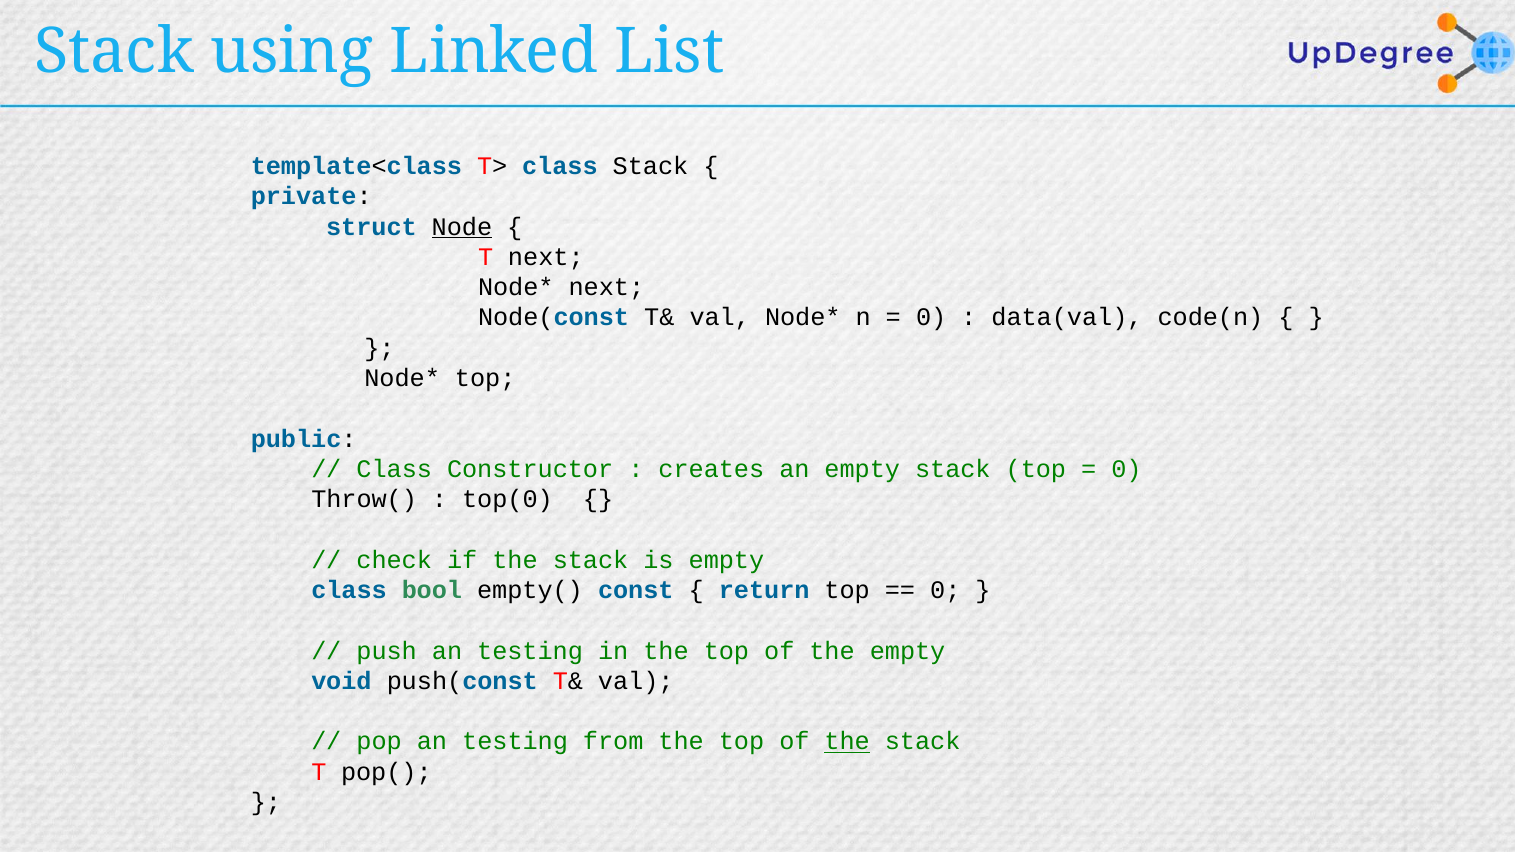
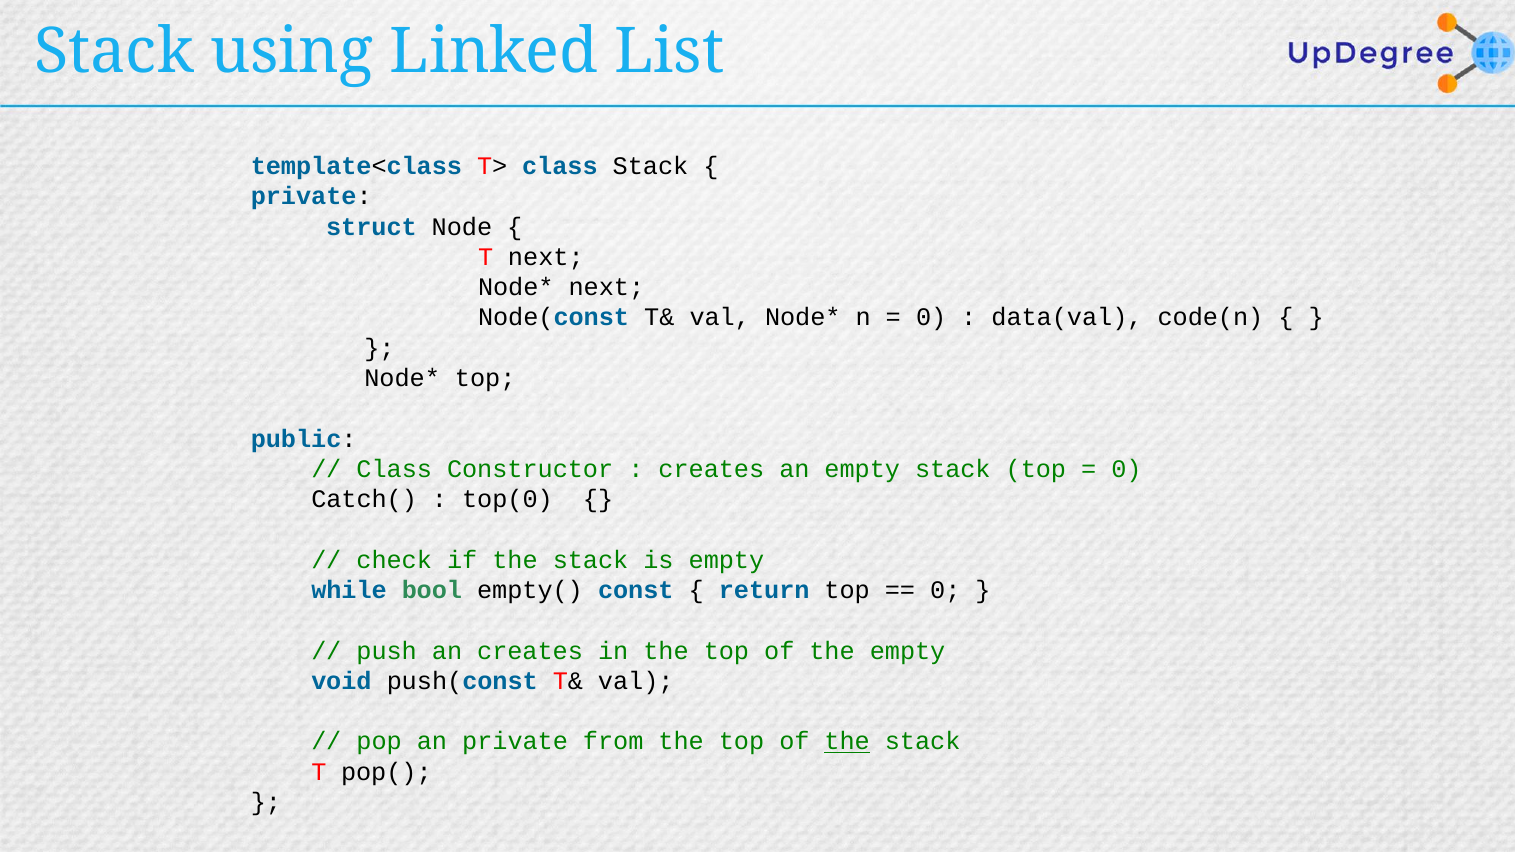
Node underline: present -> none (462, 227)
Throw(: Throw( -> Catch( (364, 499)
class: class -> while (349, 590)
push an testing: testing -> creates (530, 651)
pop an testing: testing -> private (515, 742)
